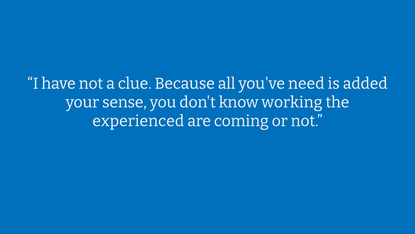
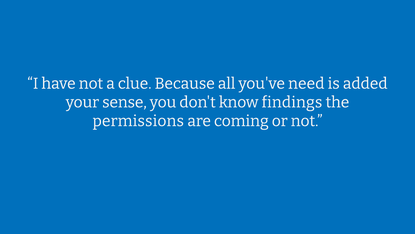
working: working -> findings (292, 102)
experienced: experienced -> permissions (138, 121)
